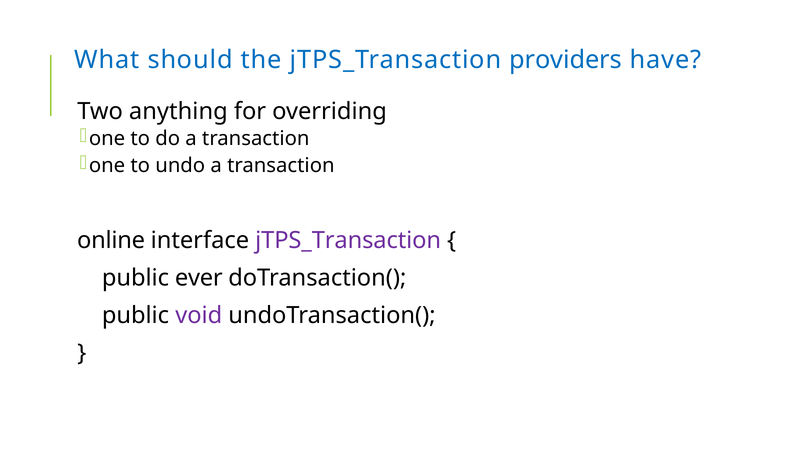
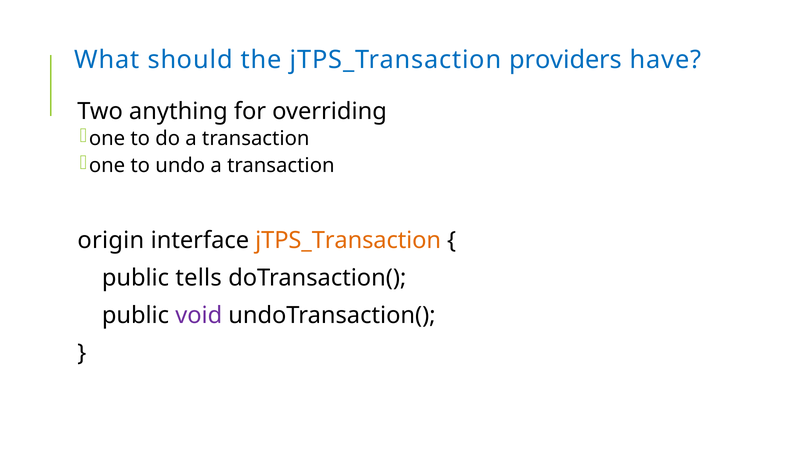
online: online -> origin (111, 240)
jTPS_Transaction colour: purple -> orange (348, 240)
ever: ever -> tells (199, 278)
